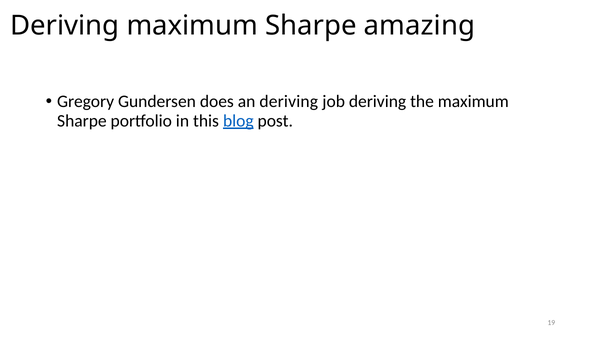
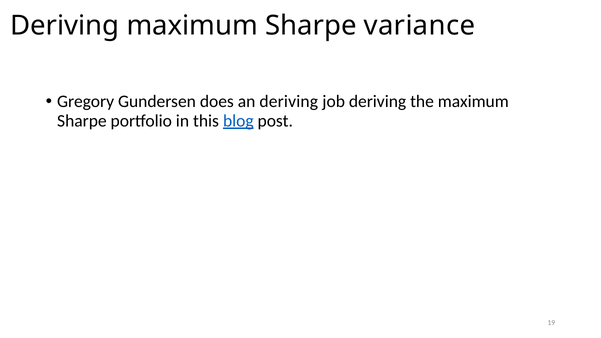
amazing: amazing -> variance (419, 26)
